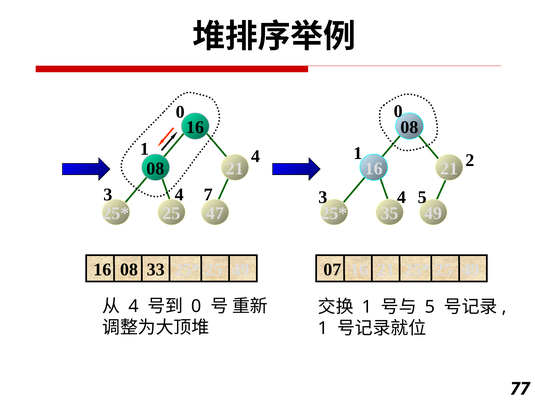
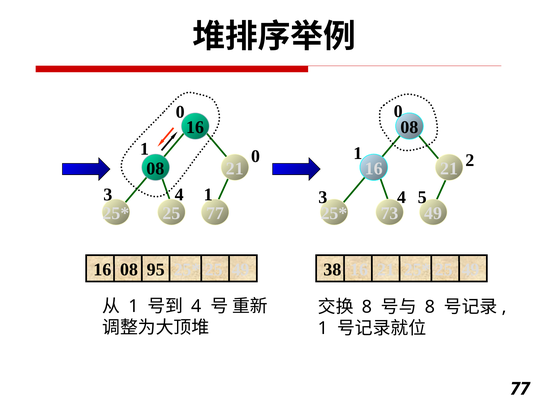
1 4: 4 -> 0 (256, 156)
4 7: 7 -> 1 (208, 195)
25 47: 47 -> 77 (215, 213)
35: 35 -> 73 (390, 213)
33: 33 -> 95 (156, 270)
07: 07 -> 38 (332, 270)
4: 4 -> 1 (133, 306)
0: 0 -> 4 (196, 306)
1: 1 -> 8 (367, 307)
5: 5 -> 8 (430, 307)
